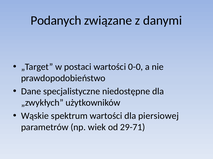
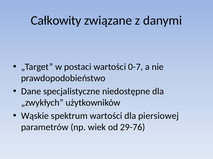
Podanych: Podanych -> Całkowity (56, 21)
0-0: 0-0 -> 0-7 (136, 67)
29-71: 29-71 -> 29-76 (133, 128)
